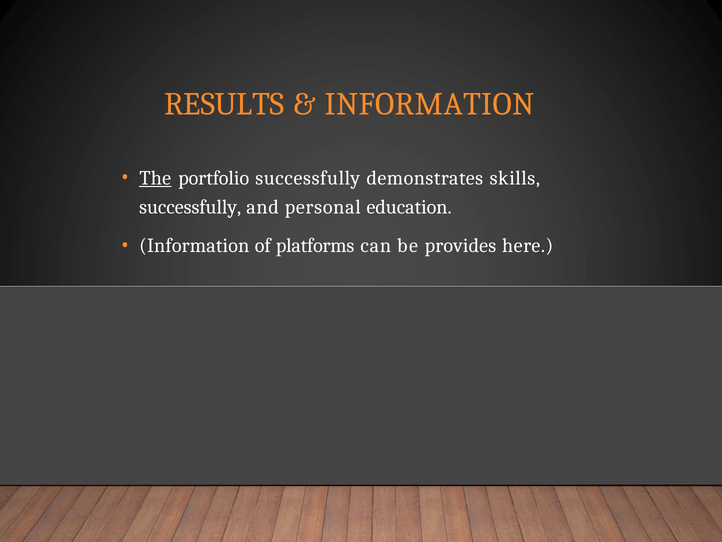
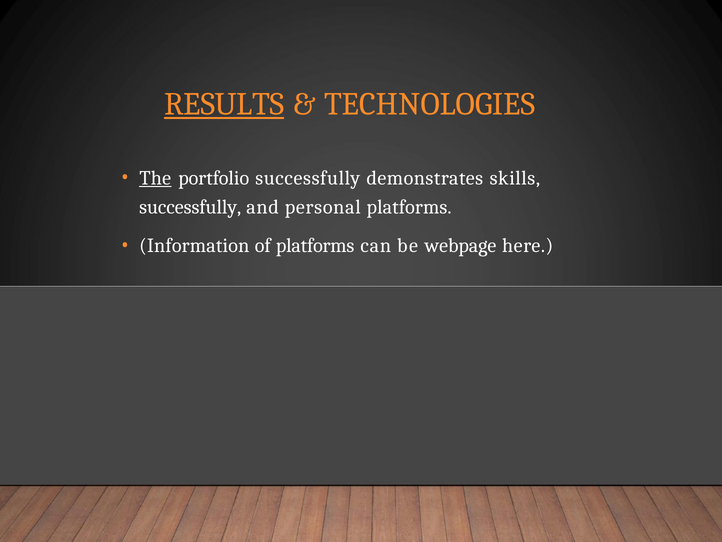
RESULTS underline: none -> present (224, 104)
INFORMATION: INFORMATION -> TECHNOLOGIES (430, 104)
personal education: education -> platforms (409, 207)
provides: provides -> webpage (461, 246)
